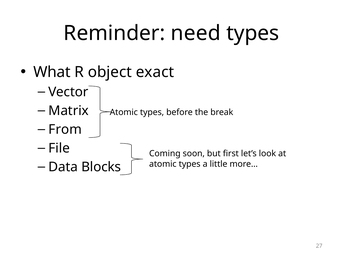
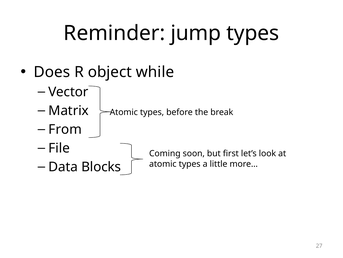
need: need -> jump (196, 33)
What: What -> Does (52, 72)
exact: exact -> while (155, 72)
